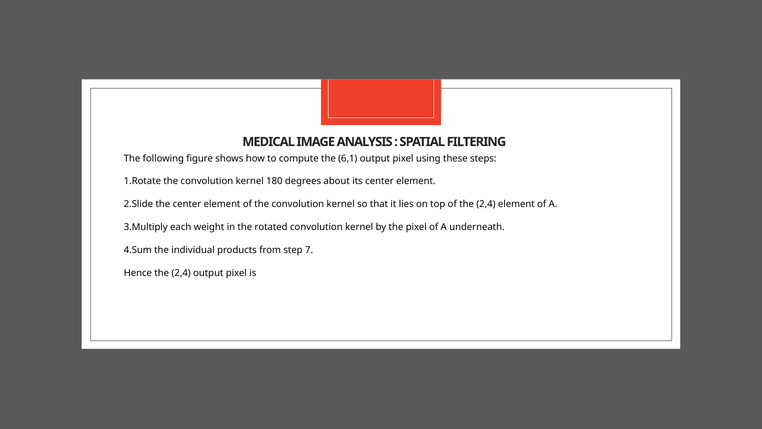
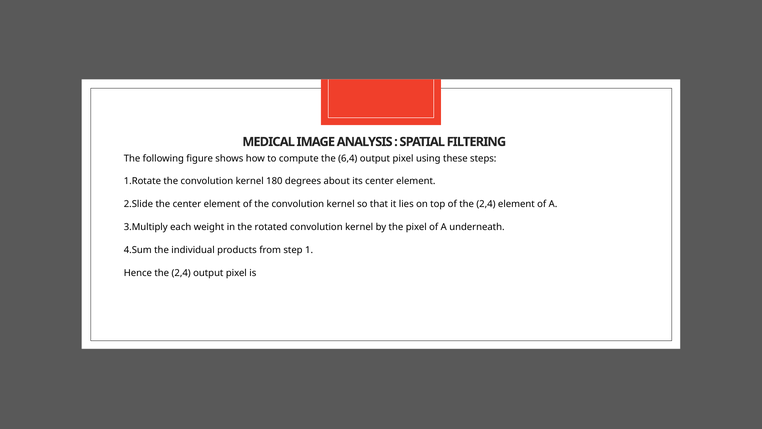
6,1: 6,1 -> 6,4 (348, 158)
7: 7 -> 1 (309, 250)
